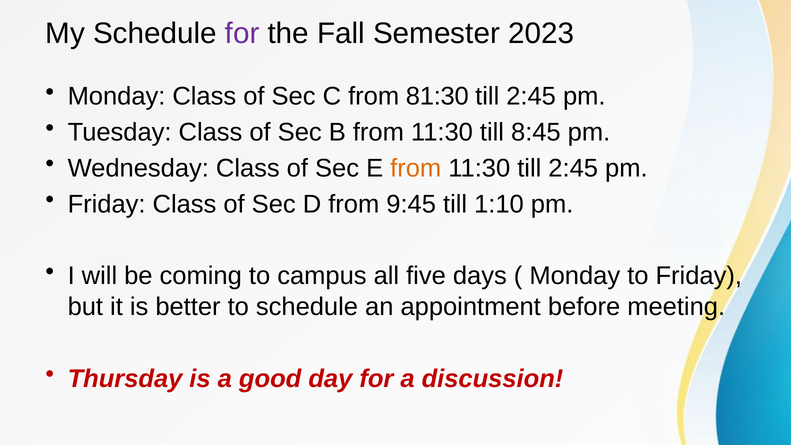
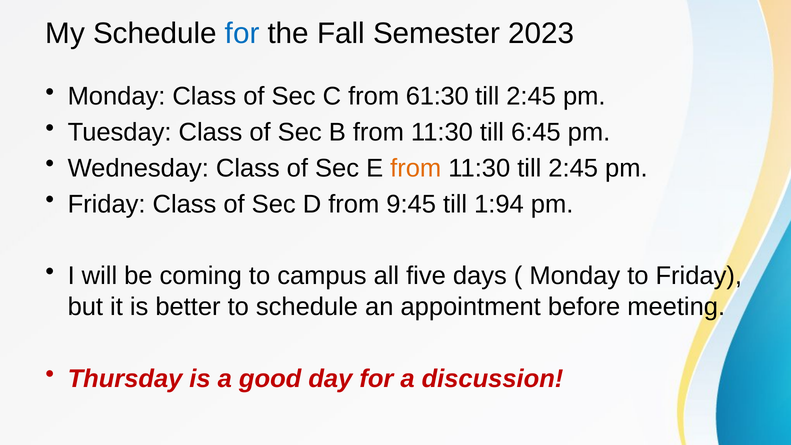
for colour: purple -> blue (242, 33)
81:30: 81:30 -> 61:30 (437, 96)
8:45: 8:45 -> 6:45 (536, 132)
1:10: 1:10 -> 1:94 (499, 204)
